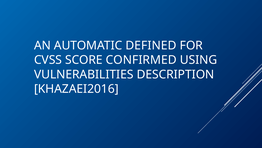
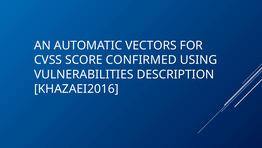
DEFINED: DEFINED -> VECTORS (151, 45)
